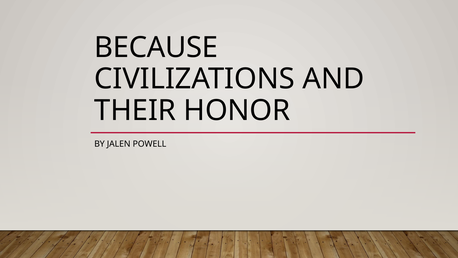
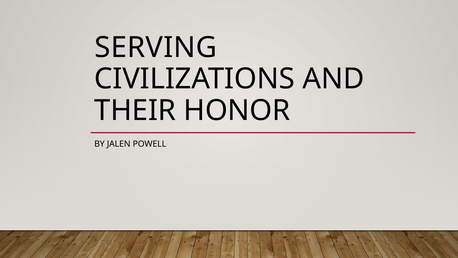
BECAUSE: BECAUSE -> SERVING (156, 47)
